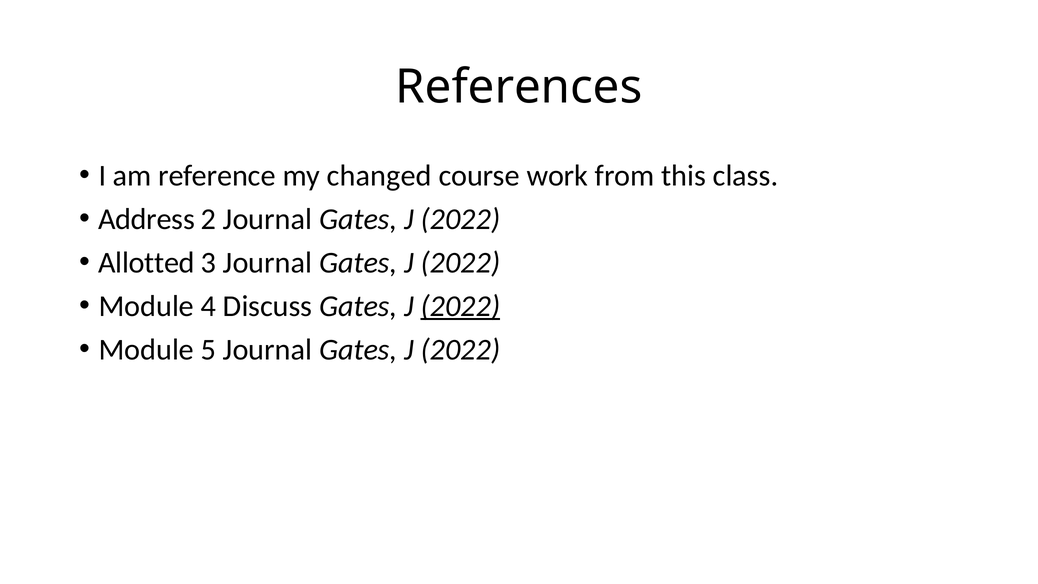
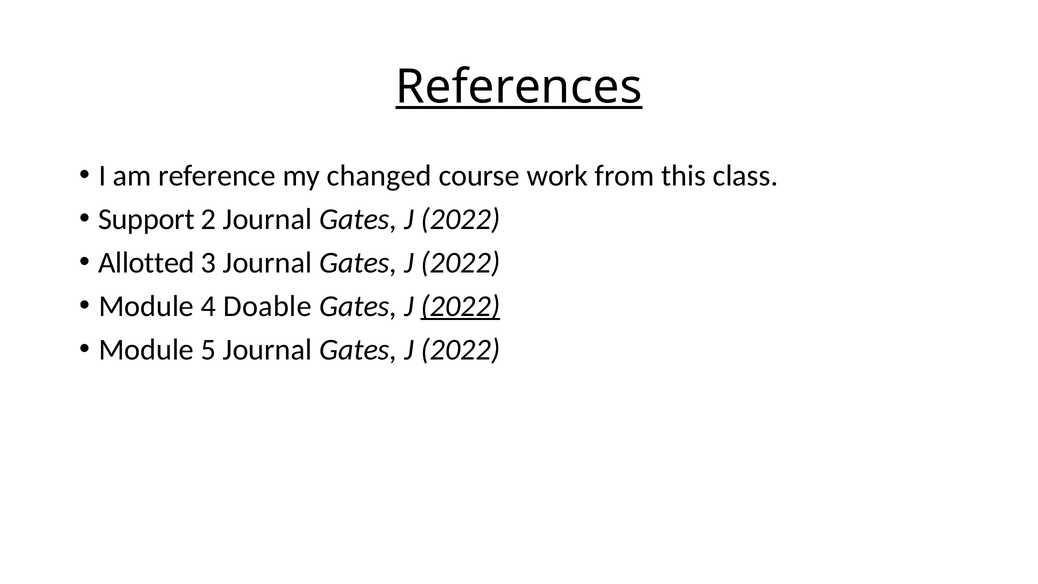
References underline: none -> present (519, 87)
Address: Address -> Support (146, 219)
Discuss: Discuss -> Doable (267, 306)
